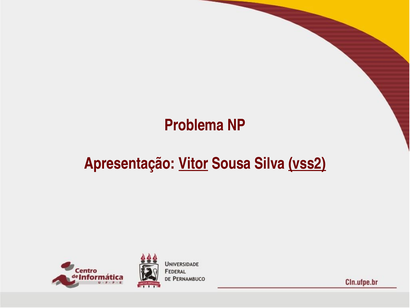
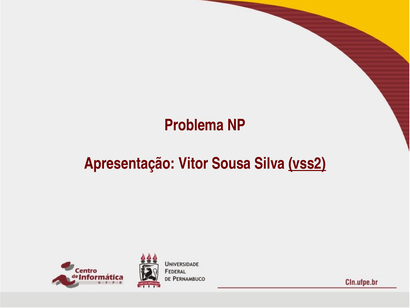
Vitor underline: present -> none (193, 163)
